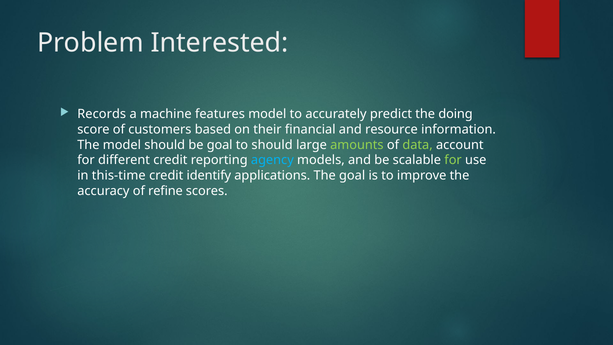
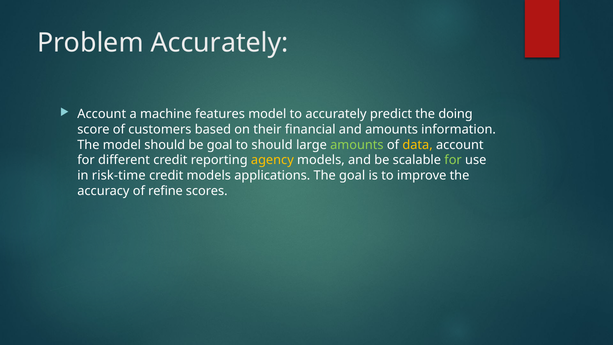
Problem Interested: Interested -> Accurately (220, 43)
Records: Records -> Account (102, 114)
and resource: resource -> amounts (392, 129)
data colour: light green -> yellow (418, 145)
agency colour: light blue -> yellow (272, 160)
this-time: this-time -> risk-time (119, 175)
credit identify: identify -> models (209, 175)
